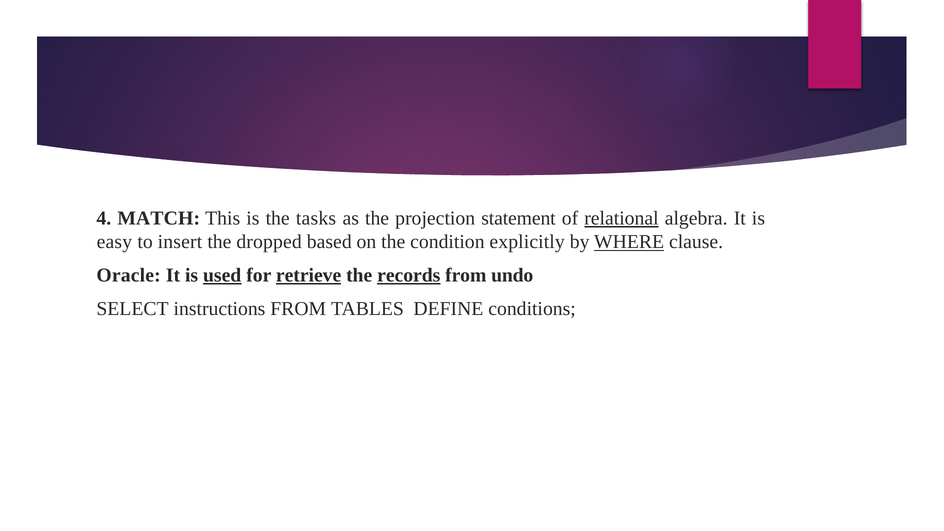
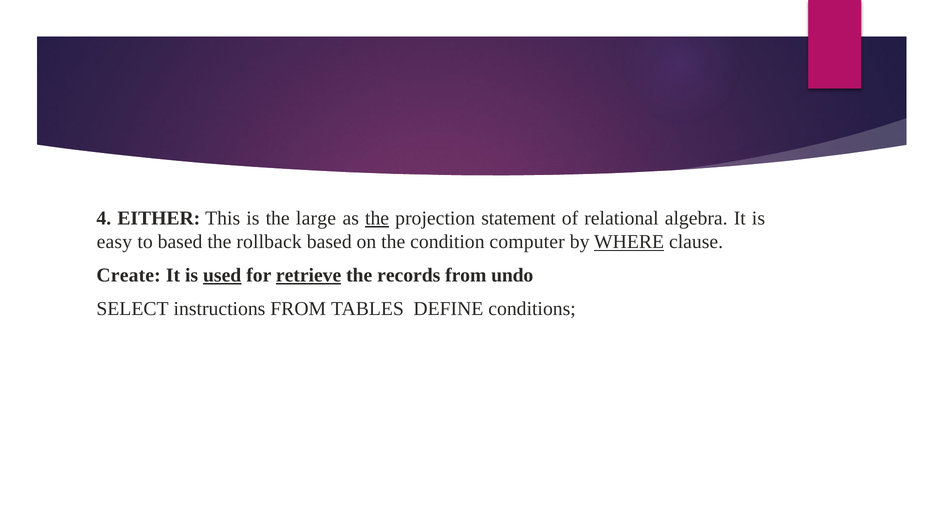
MATCH: MATCH -> EITHER (159, 218)
tasks: tasks -> large (316, 218)
the underline: none -> present (377, 218)
relational underline: present -> none (621, 218)
to insert: insert -> based (180, 242)
dropped: dropped -> rollback (269, 242)
explicitly: explicitly -> computer (527, 242)
Oracle: Oracle -> Create (129, 275)
records underline: present -> none (409, 275)
